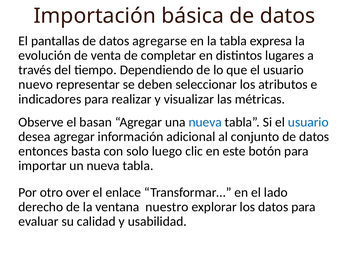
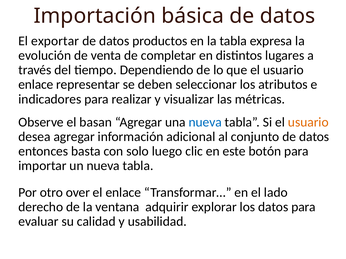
pantallas: pantallas -> exportar (55, 41)
agregarse: agregarse -> productos (160, 41)
nuevo: nuevo -> enlace (36, 85)
usuario colour: blue -> orange (308, 122)
nuestro: nuestro -> adquirir (167, 207)
